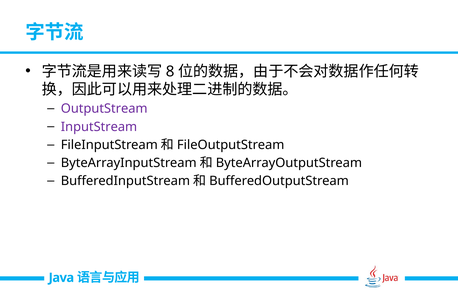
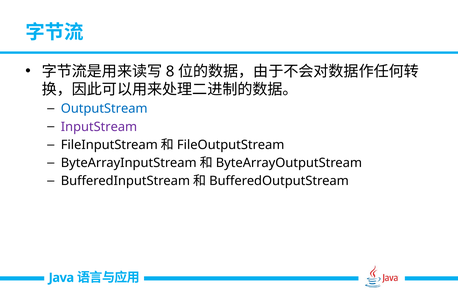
OutputStream colour: purple -> blue (104, 109)
